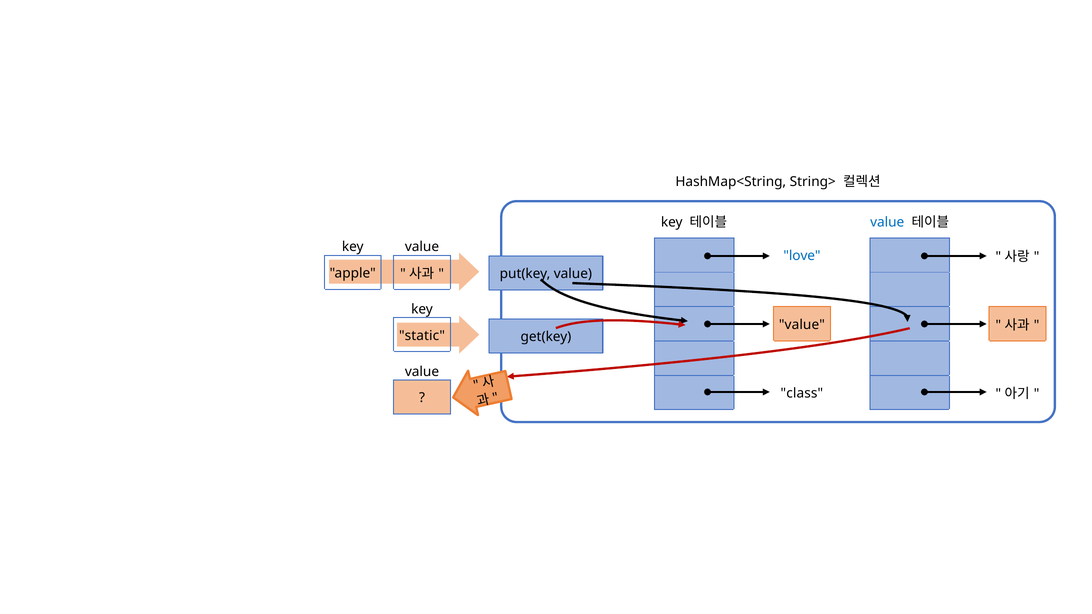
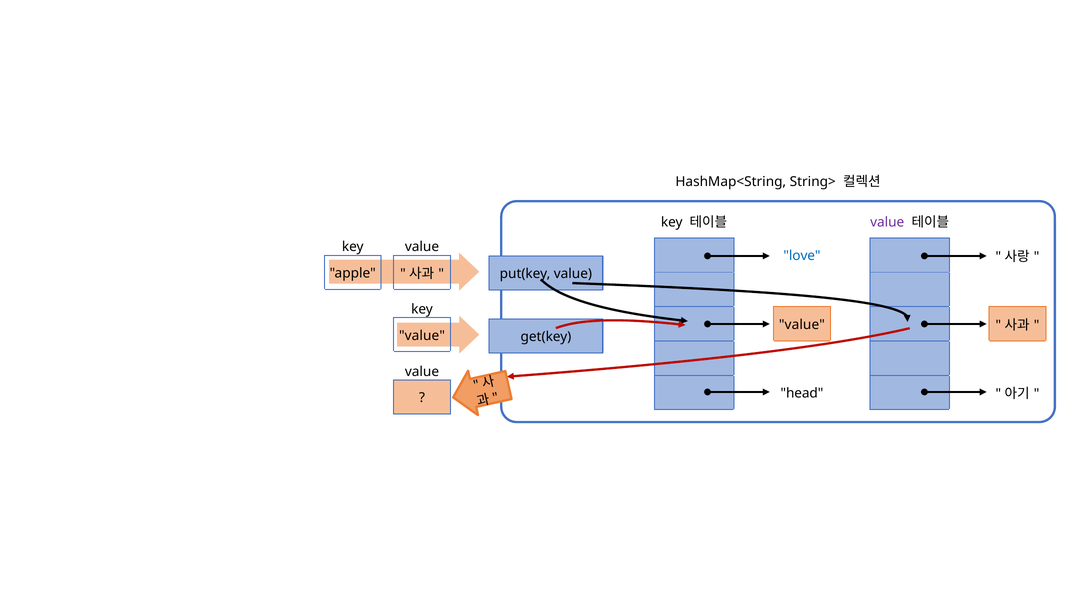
value colour: blue -> purple (887, 222)
static: static -> value (422, 336)
class: class -> head (802, 393)
